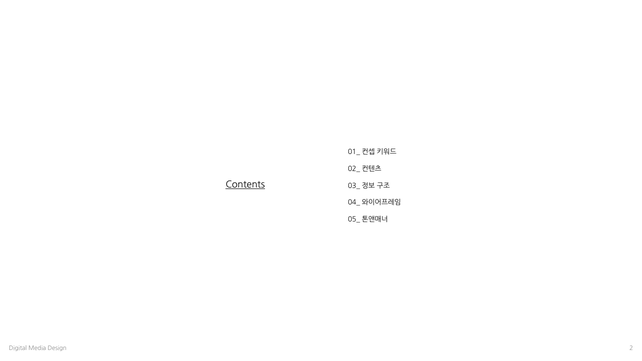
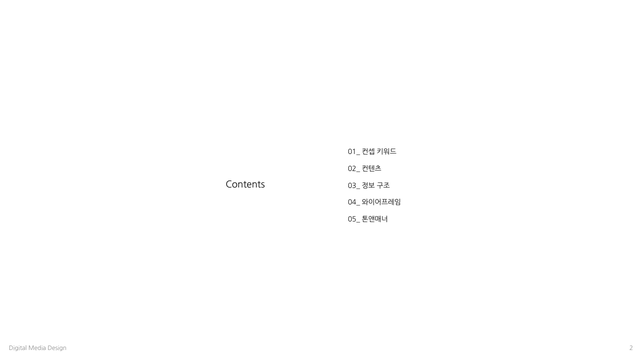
Contents underline: present -> none (245, 185)
